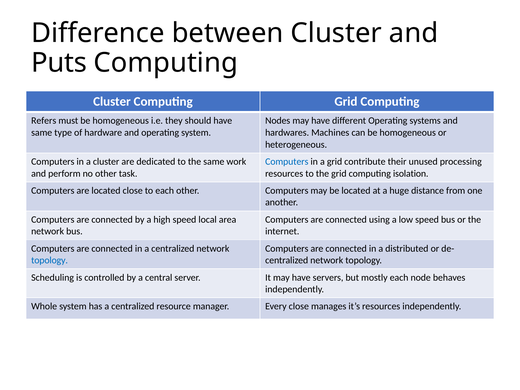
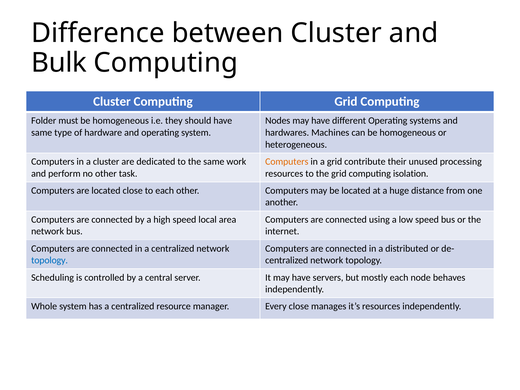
Puts: Puts -> Bulk (59, 63)
Refers: Refers -> Folder (44, 121)
Computers colour: blue -> orange (287, 162)
